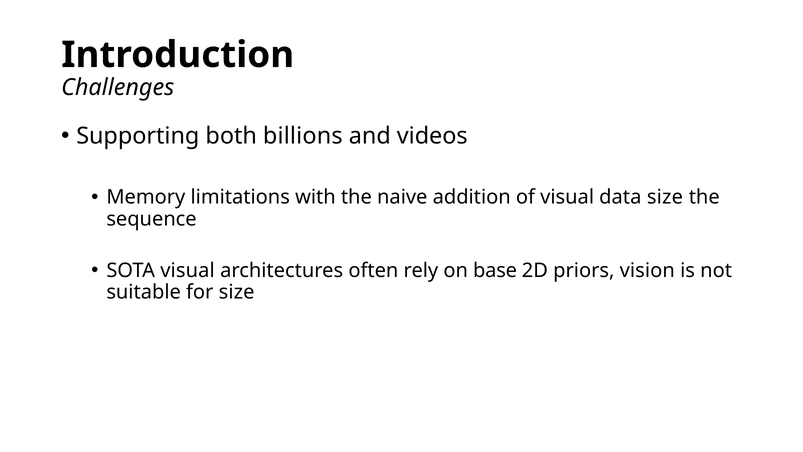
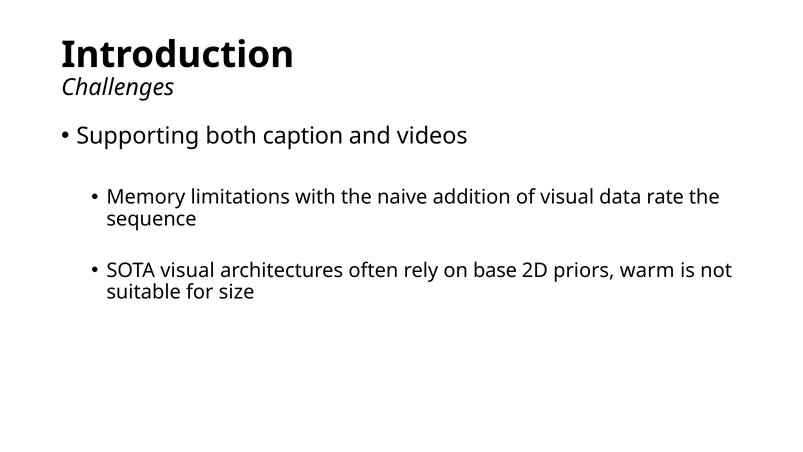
billions: billions -> caption (303, 136)
data size: size -> rate (665, 197)
vision: vision -> warm (647, 270)
